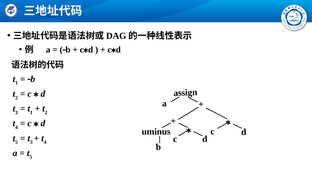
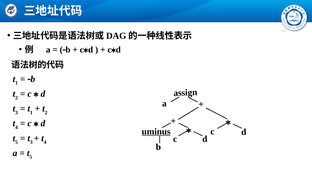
uminus underline: none -> present (156, 131)
